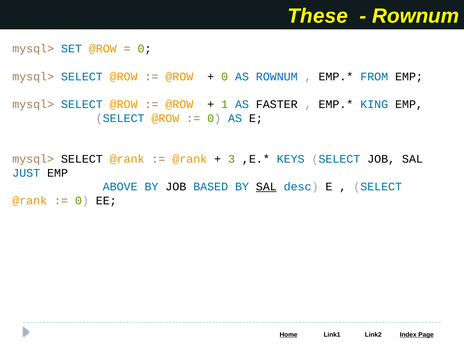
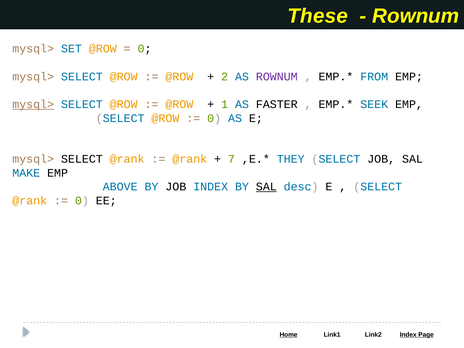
0: 0 -> 2 (225, 77)
ROWNUM colour: blue -> purple (277, 77)
mysql> underline: none -> present (33, 104)
KING: KING -> SEEK (374, 104)
3: 3 -> 7 (232, 159)
KEYS: KEYS -> THEY (291, 159)
JUST: JUST -> MAKE (26, 173)
JOB BASED: BASED -> INDEX (211, 187)
